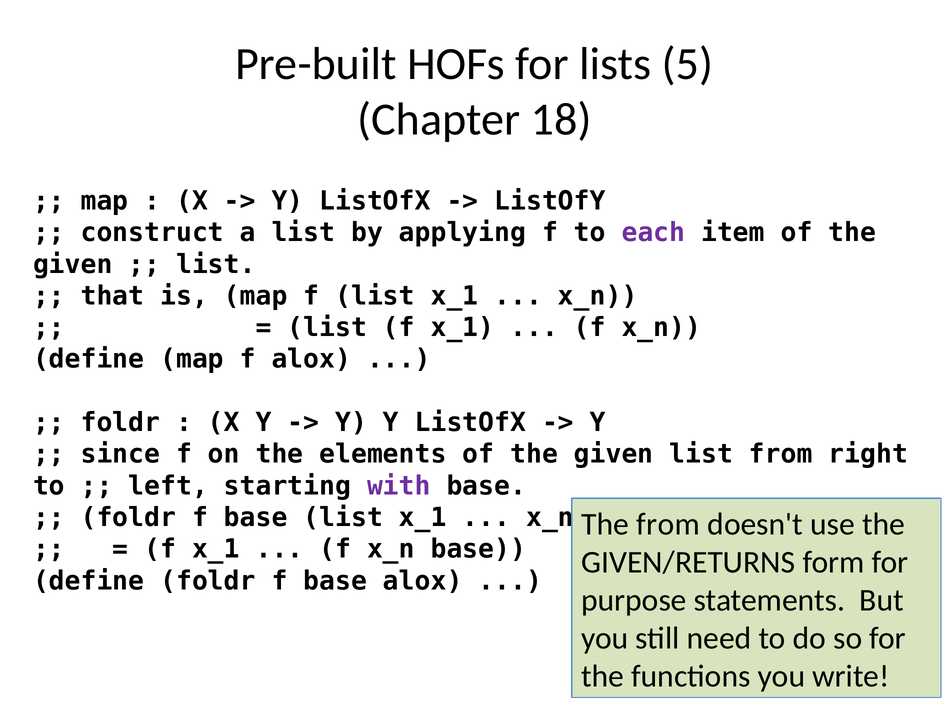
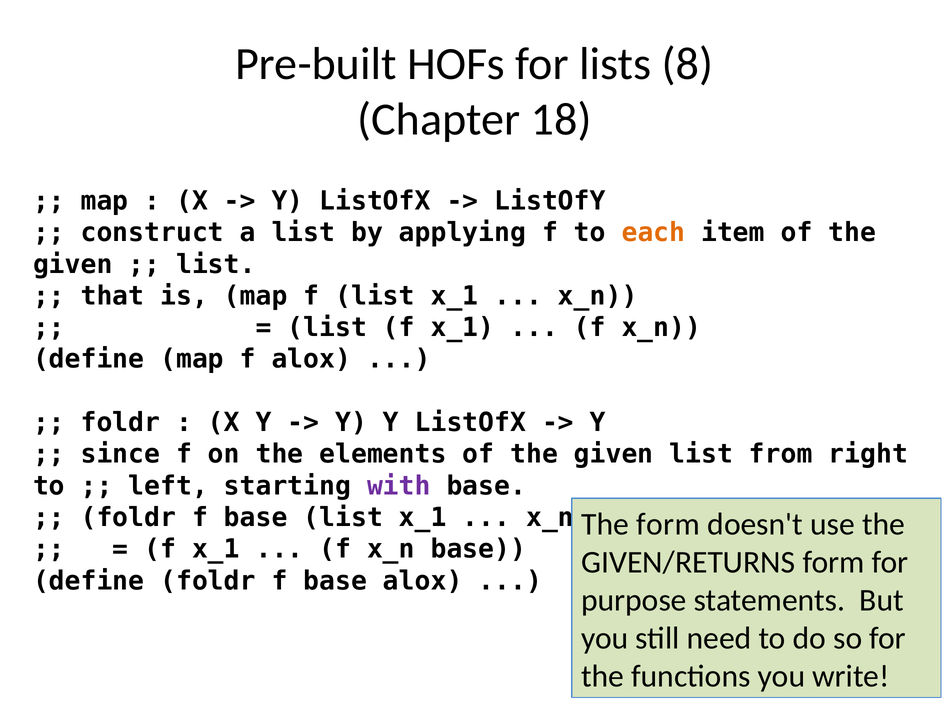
lists 5: 5 -> 8 (688, 64)
each colour: purple -> orange (653, 233)
The from: from -> form (668, 524)
